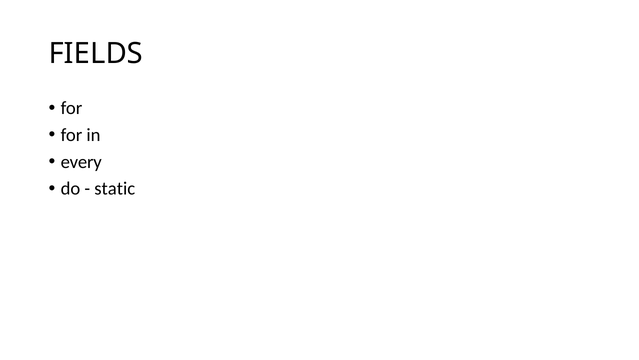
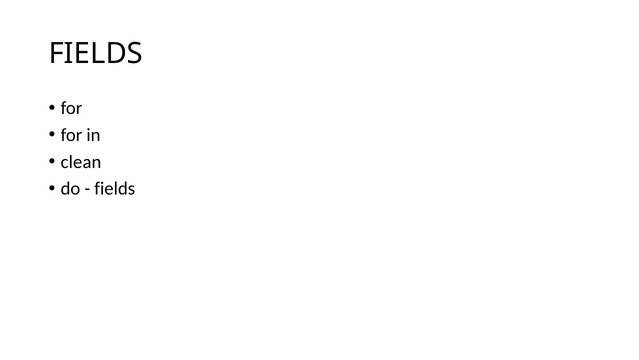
every: every -> clean (81, 162)
static: static -> fields (115, 188)
